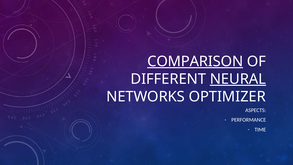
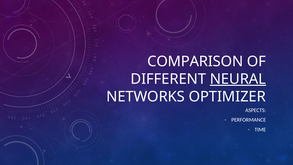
COMPARISON underline: present -> none (195, 61)
